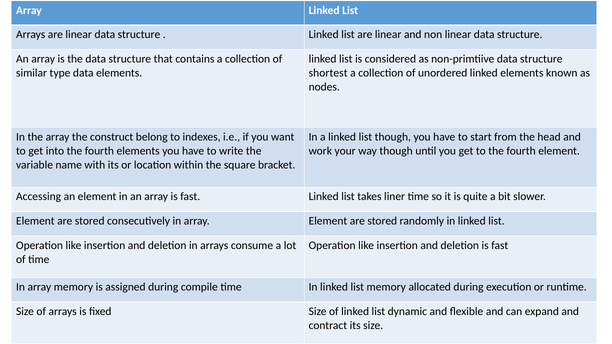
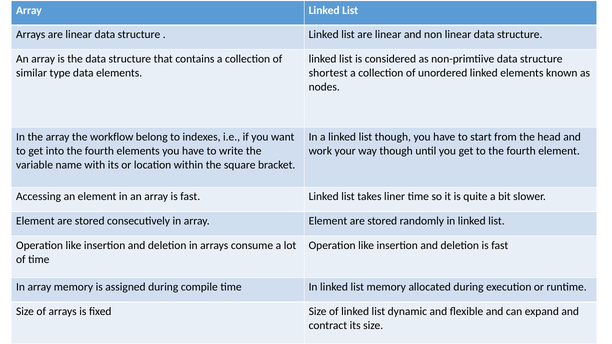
construct: construct -> workflow (112, 137)
